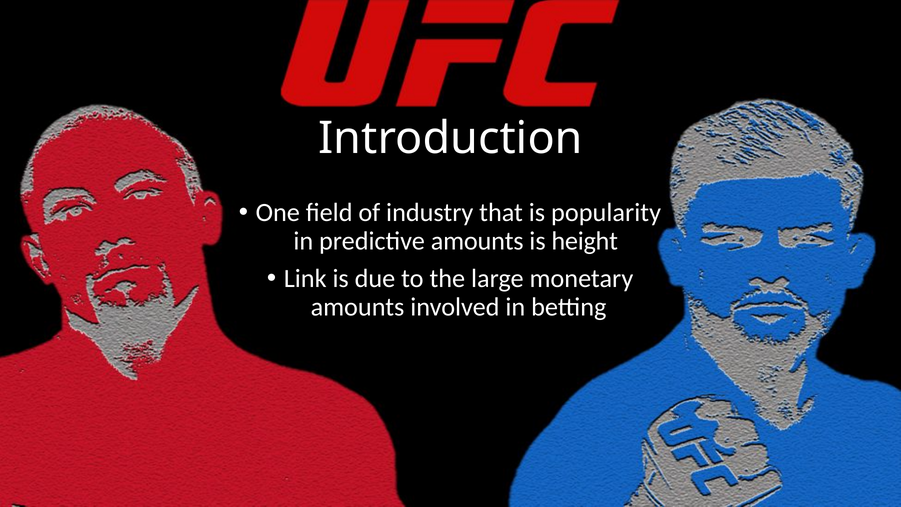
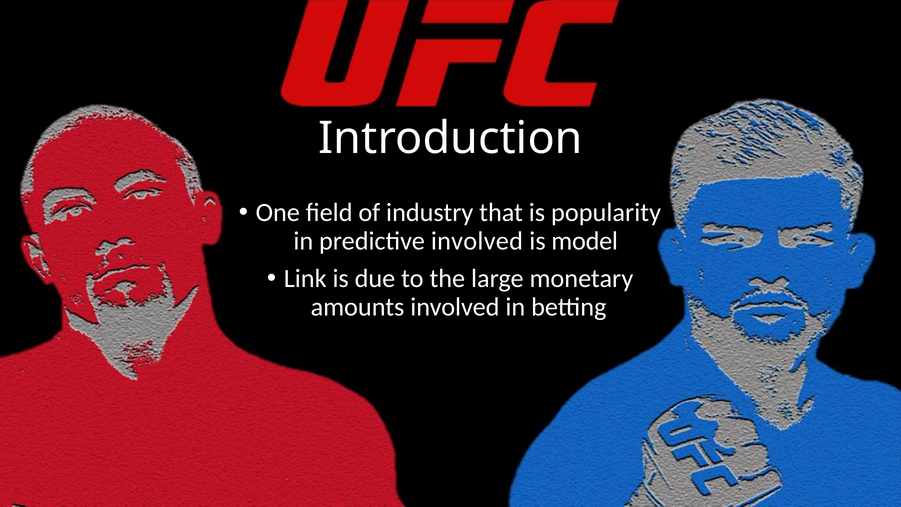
predictive amounts: amounts -> involved (477, 241)
height: height -> model (585, 241)
